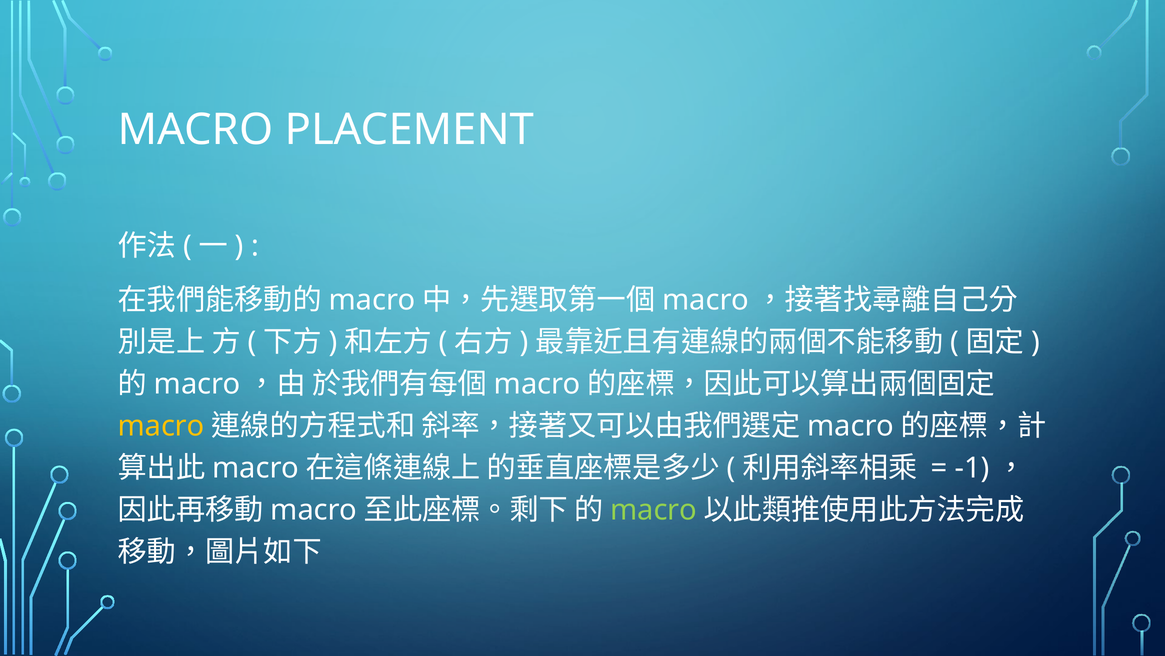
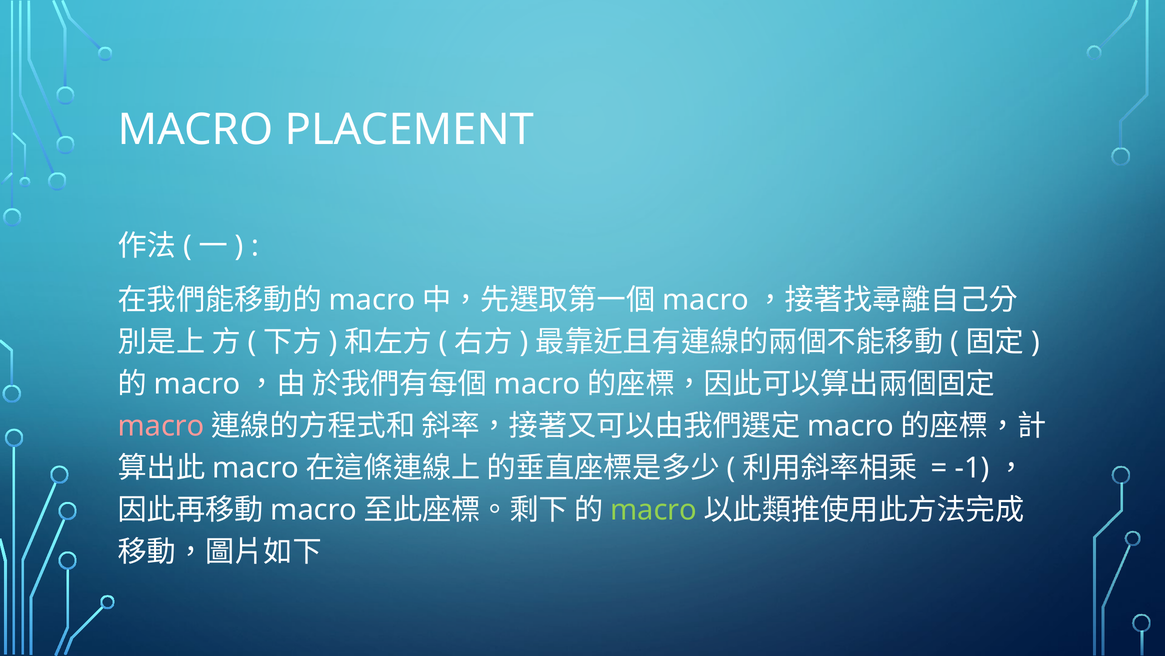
macro colour: yellow -> pink (161, 426)
